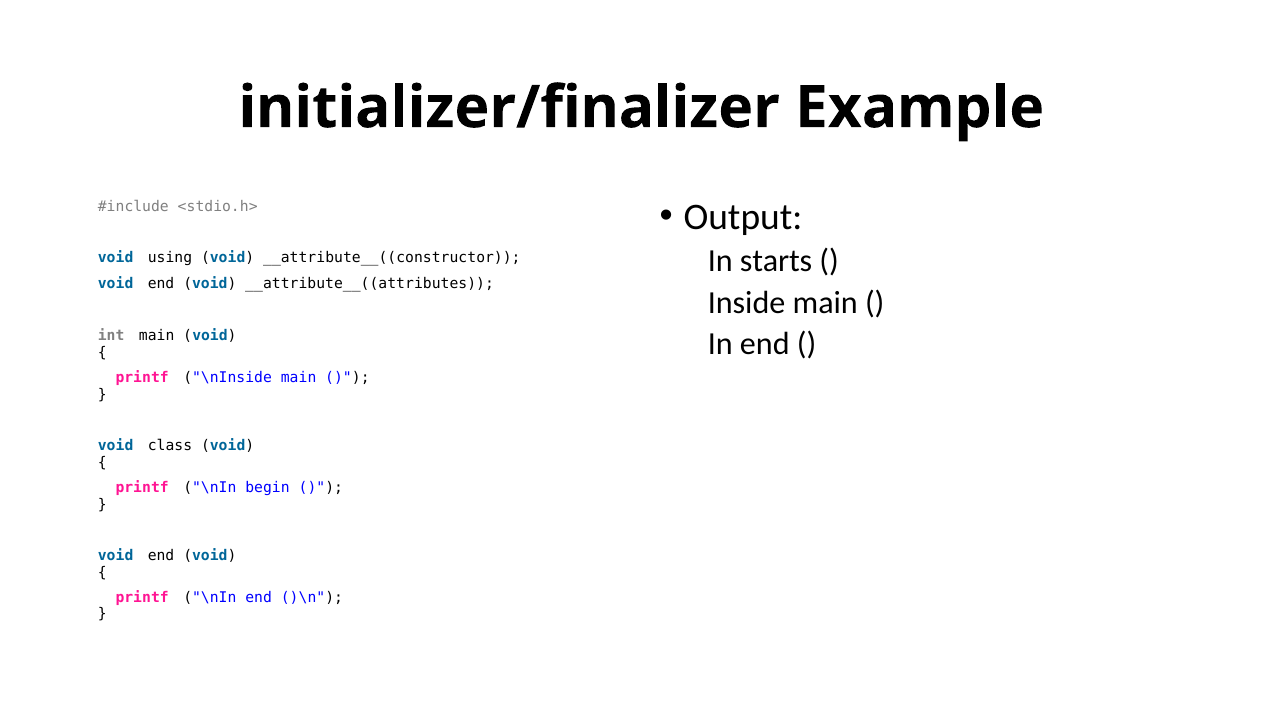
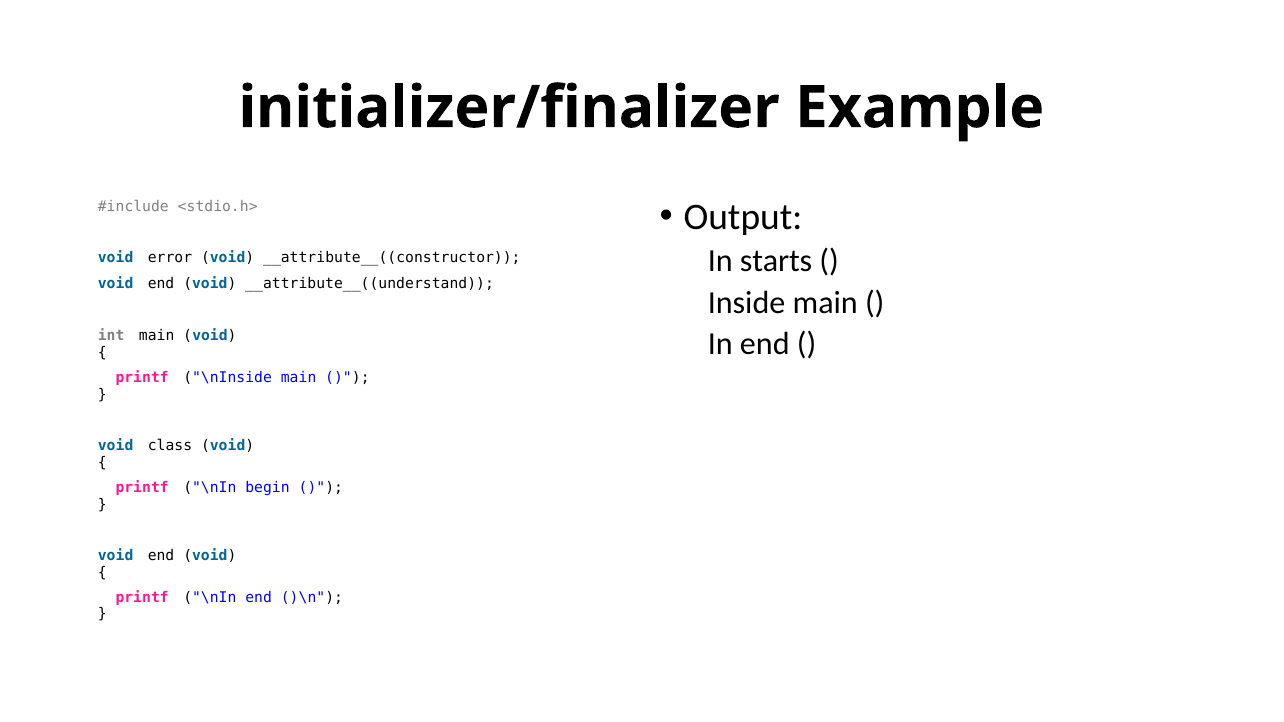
using: using -> error (170, 258)
__attribute__((attributes: __attribute__((attributes -> __attribute__((understand (370, 284)
